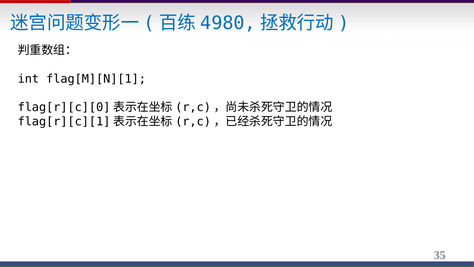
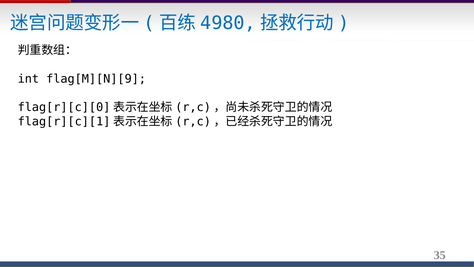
flag[M][N][1: flag[M][N][1 -> flag[M][N][9 (96, 79)
